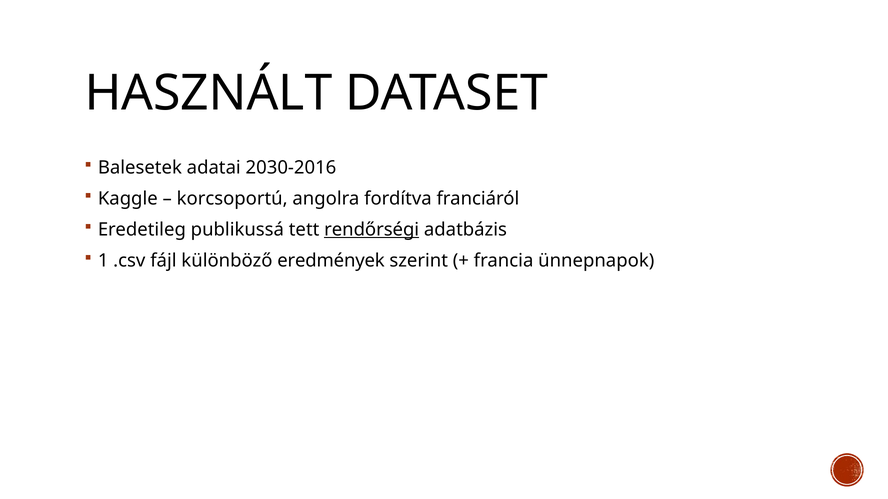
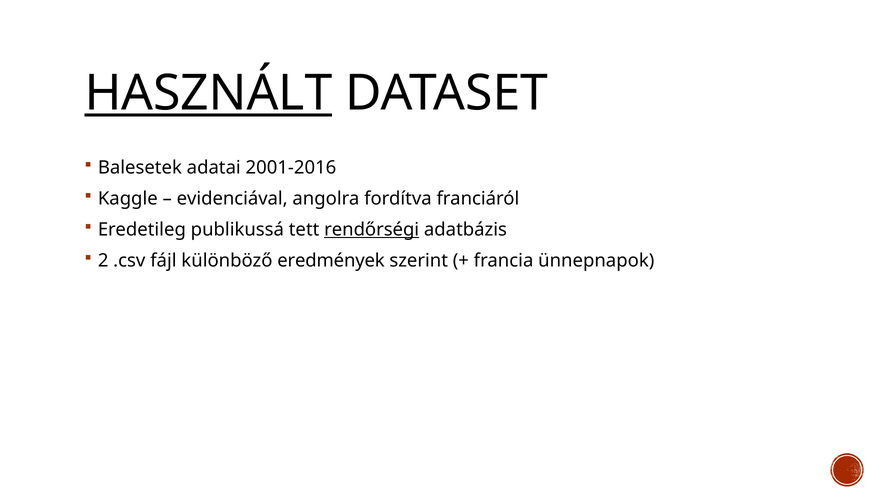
HASZNÁLT underline: none -> present (208, 94)
2030-2016: 2030-2016 -> 2001-2016 (291, 168)
korcsoportú: korcsoportú -> evidenciával (232, 199)
1: 1 -> 2 (103, 261)
